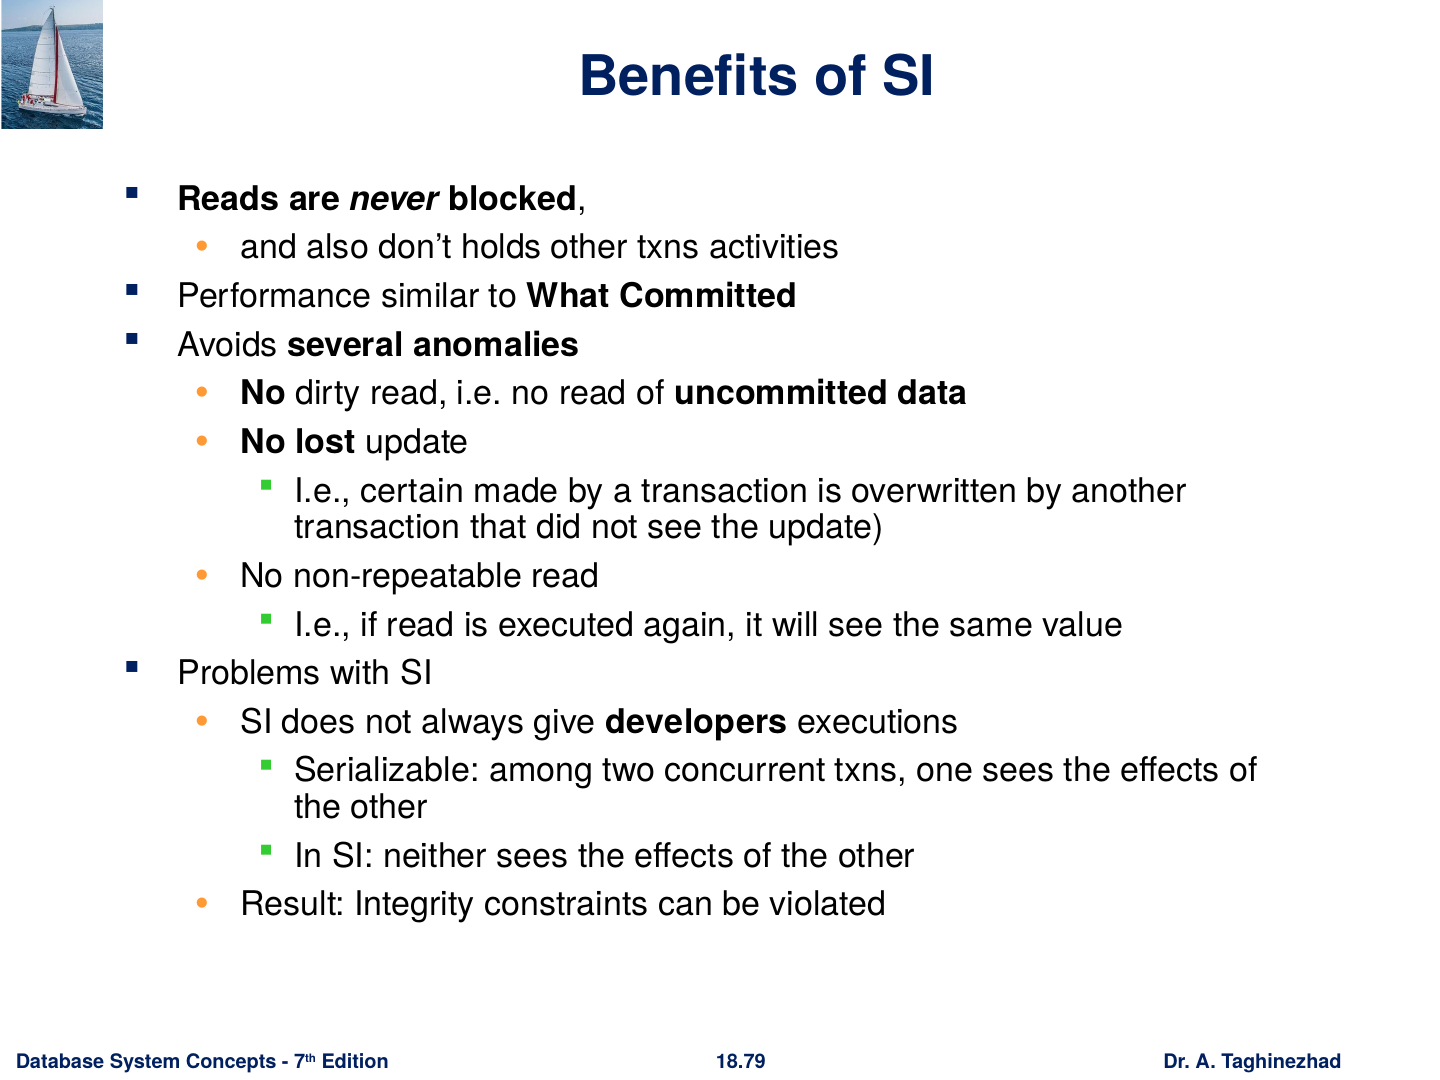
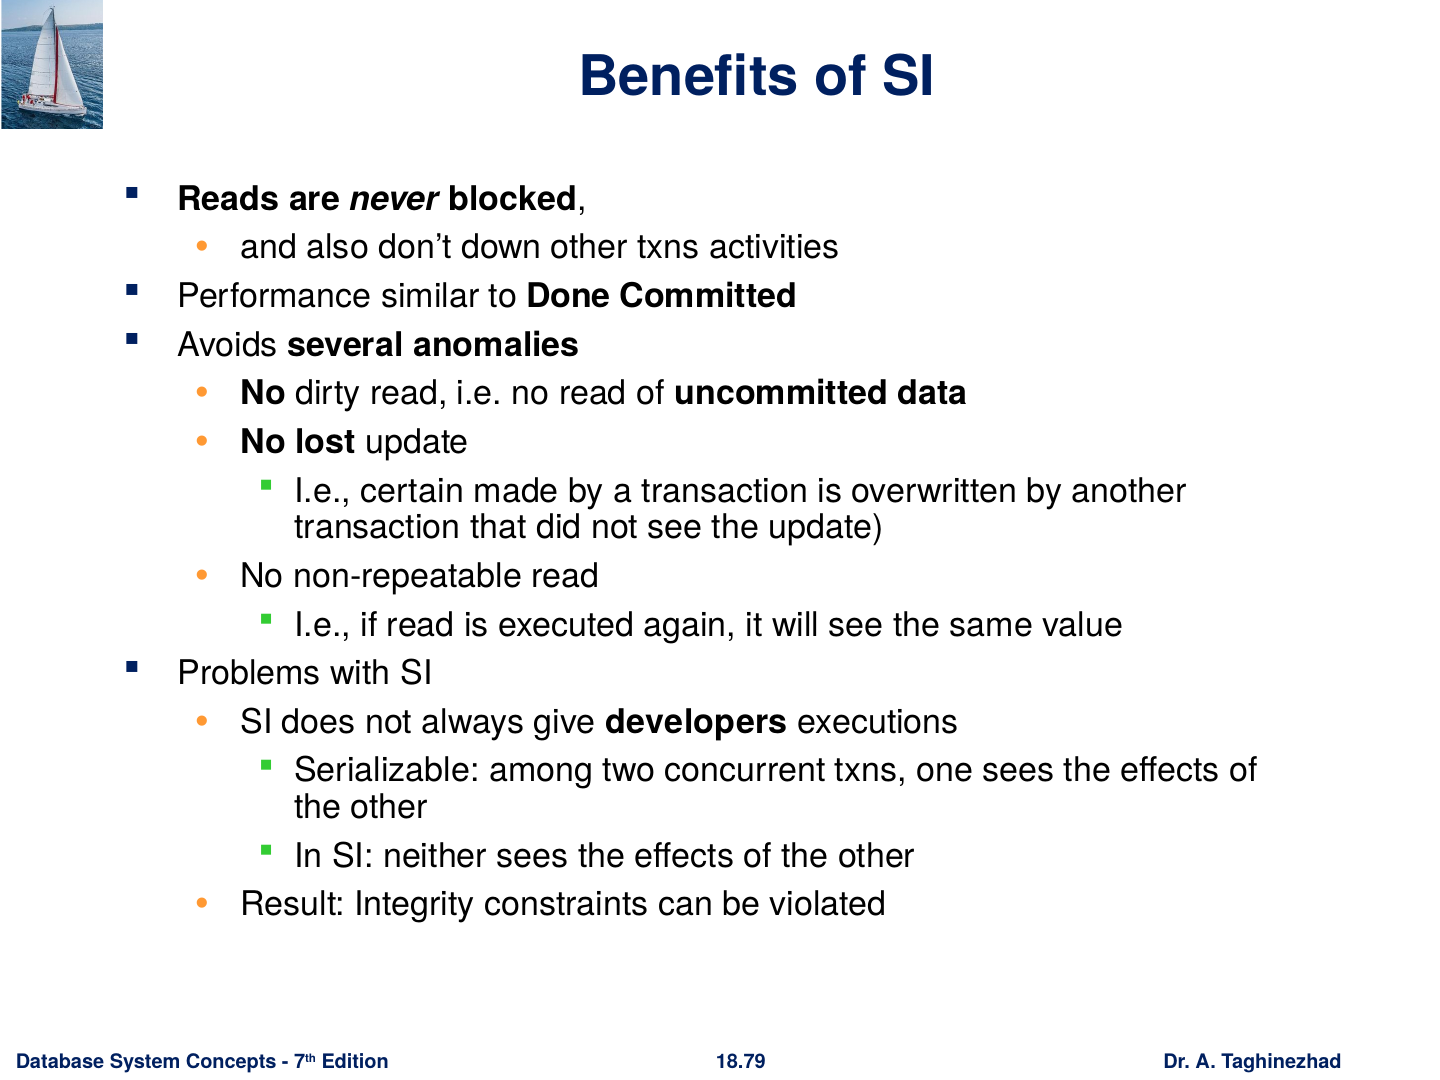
holds: holds -> down (502, 248)
What: What -> Done (569, 296)
